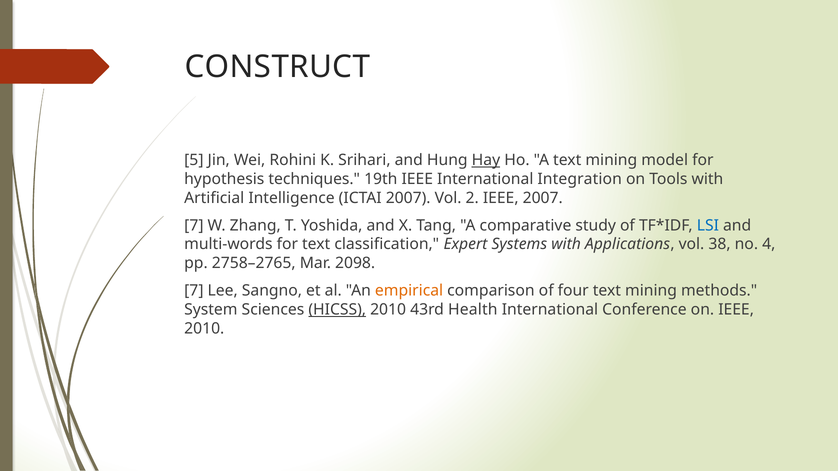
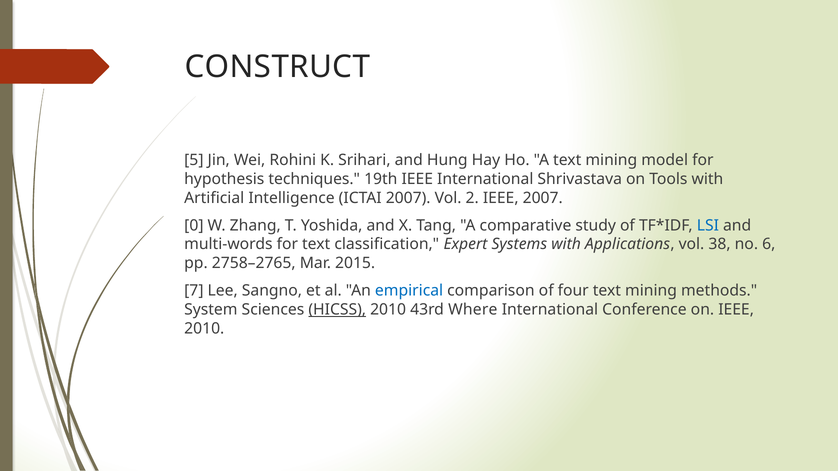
Hay underline: present -> none (486, 160)
Integration: Integration -> Shrivastava (580, 179)
7: 7 -> 0 (194, 226)
4: 4 -> 6 (769, 244)
2098: 2098 -> 2015 (355, 263)
empirical colour: orange -> blue (409, 291)
Health: Health -> Where (473, 310)
